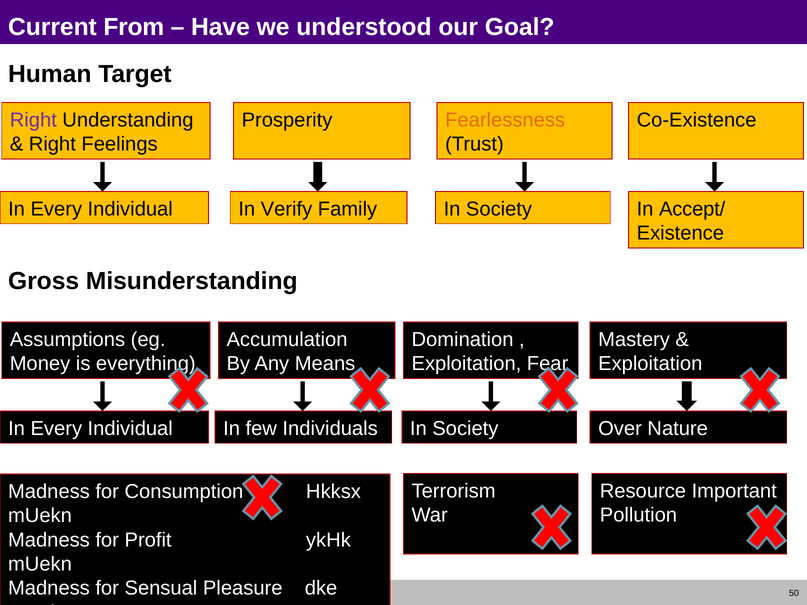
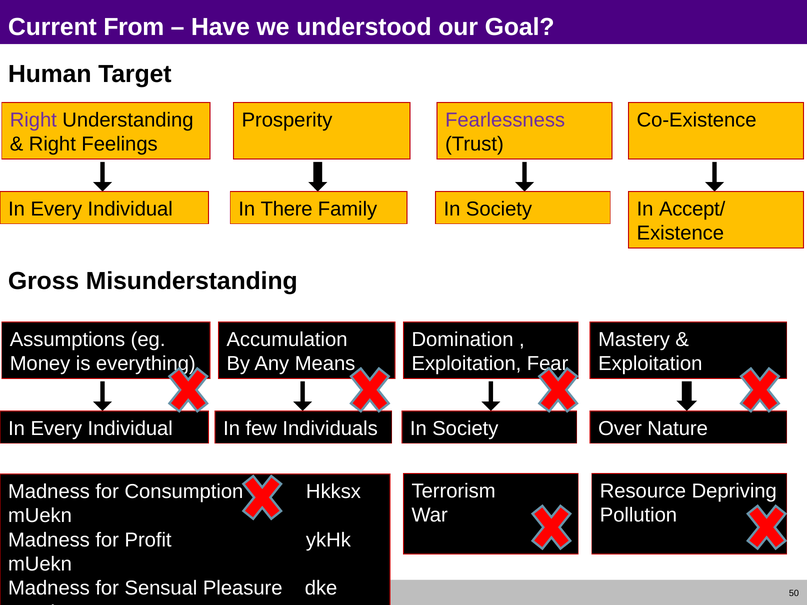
Fearlessness colour: orange -> purple (505, 120)
Verify: Verify -> There (287, 209)
Important: Important -> Depriving (734, 491)
